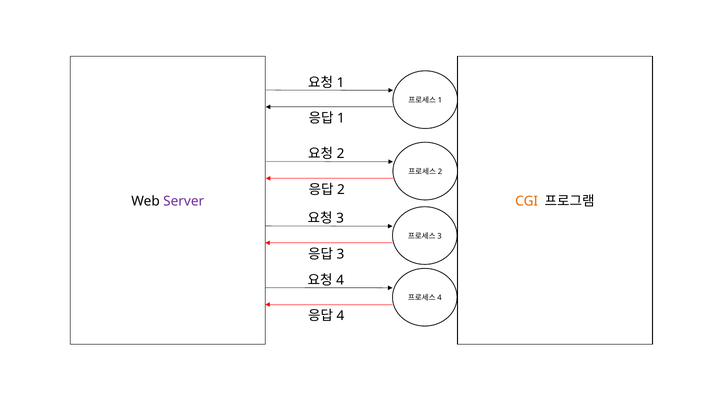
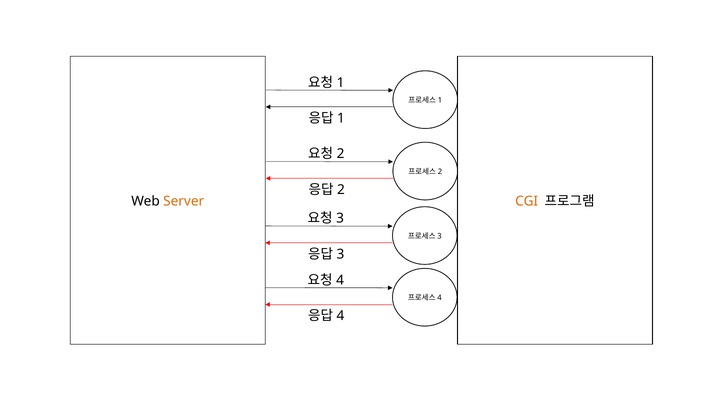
Server colour: purple -> orange (184, 201)
